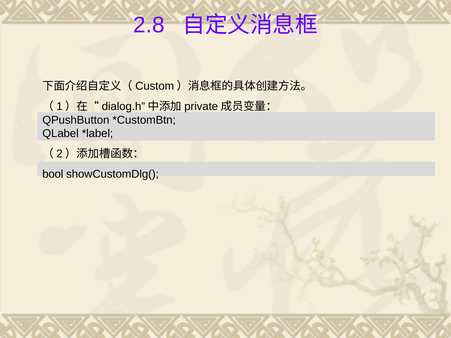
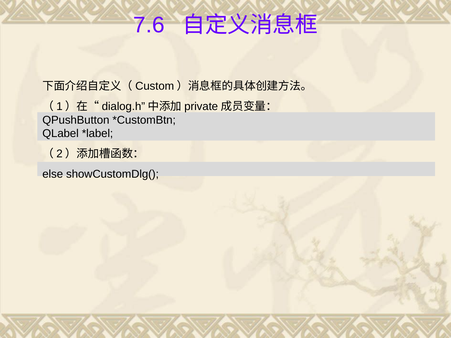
2.8: 2.8 -> 7.6 (149, 25)
bool: bool -> else (53, 174)
